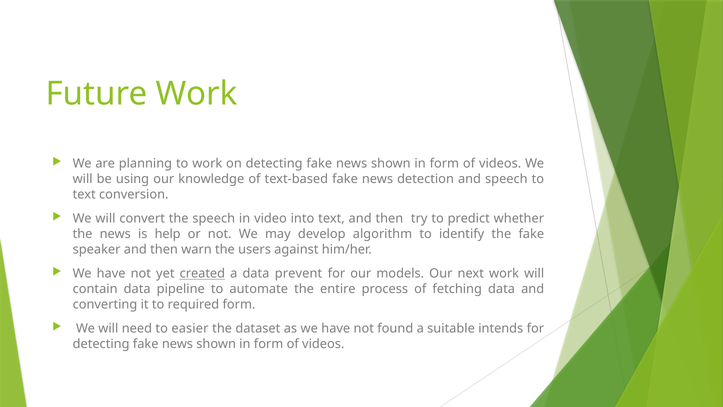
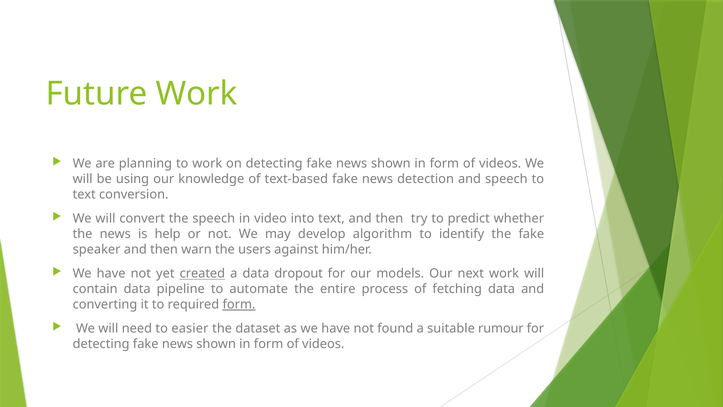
prevent: prevent -> dropout (299, 273)
form underline: none -> present (239, 304)
intends: intends -> rumour (501, 328)
